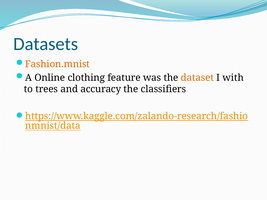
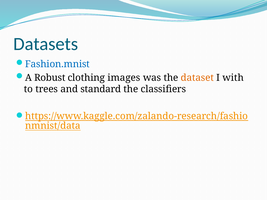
Fashion.mnist colour: orange -> blue (57, 64)
Online: Online -> Robust (50, 78)
feature: feature -> images (124, 78)
accuracy: accuracy -> standard (101, 89)
